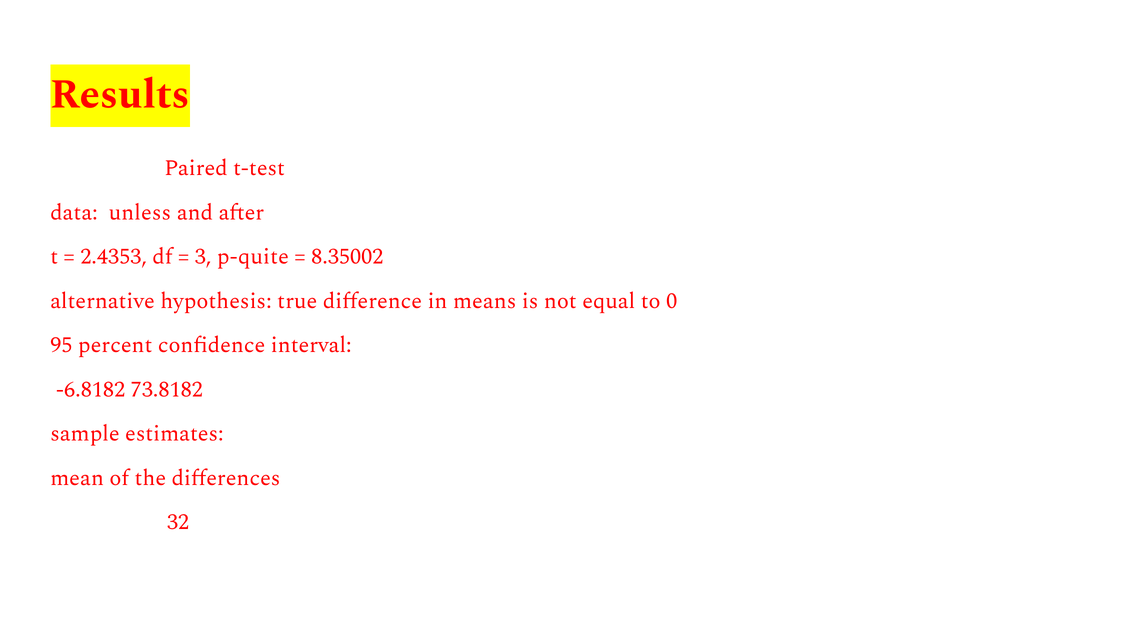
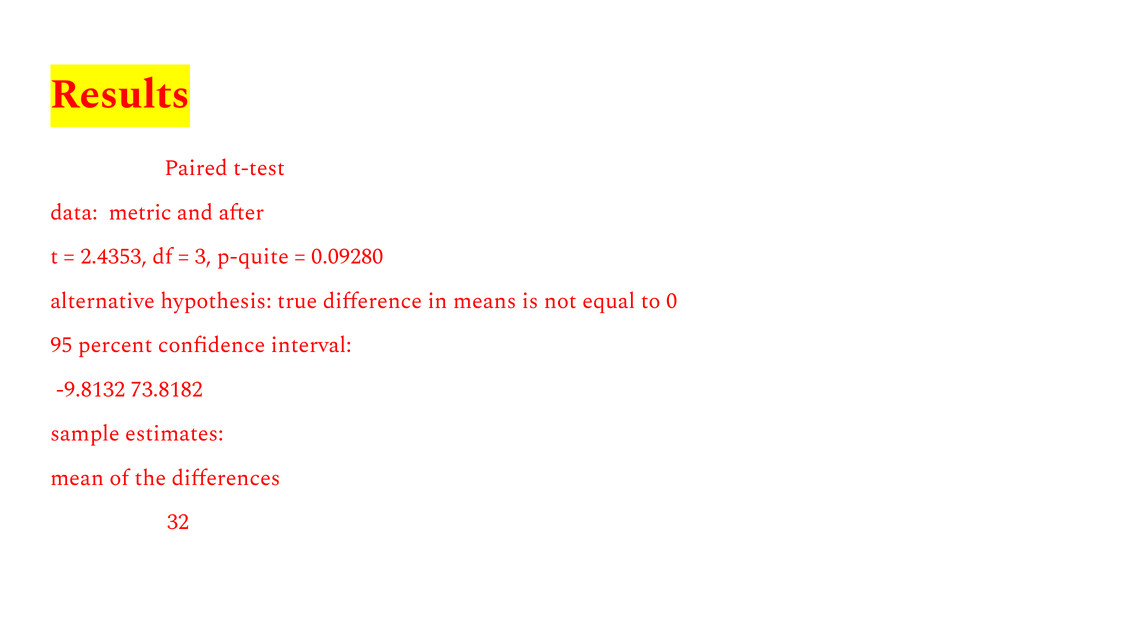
unless: unless -> metric (140, 212)
8.35002: 8.35002 -> 0.09280 (347, 257)
-6.8182: -6.8182 -> -9.8132 (90, 389)
